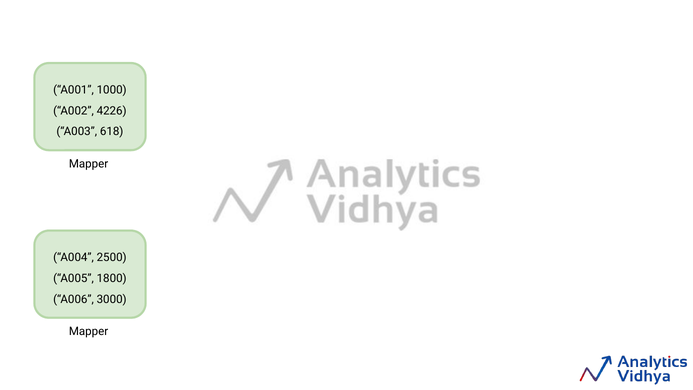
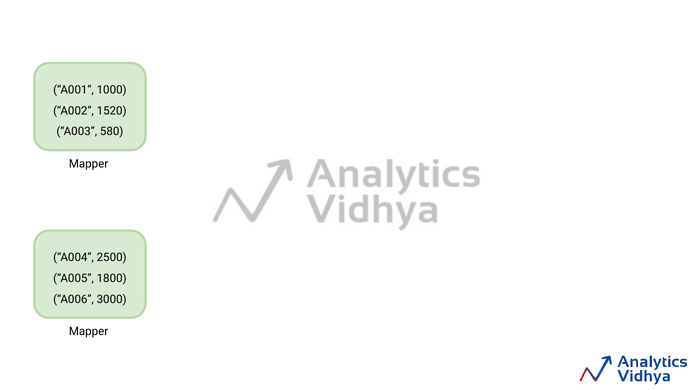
4226: 4226 -> 1520 (112, 111)
618: 618 -> 580 (112, 132)
